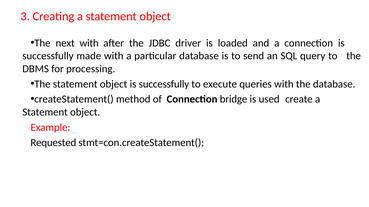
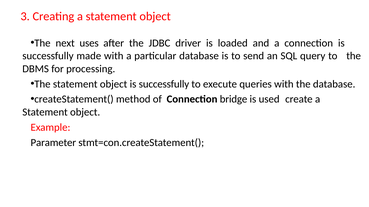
next with: with -> uses (89, 43)
Requested: Requested -> Parameter (53, 143)
